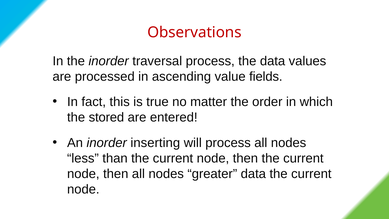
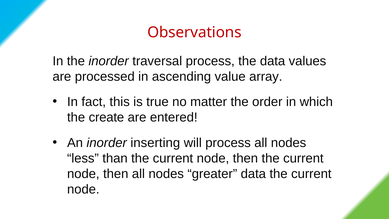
fields: fields -> array (266, 76)
stored: stored -> create (106, 117)
